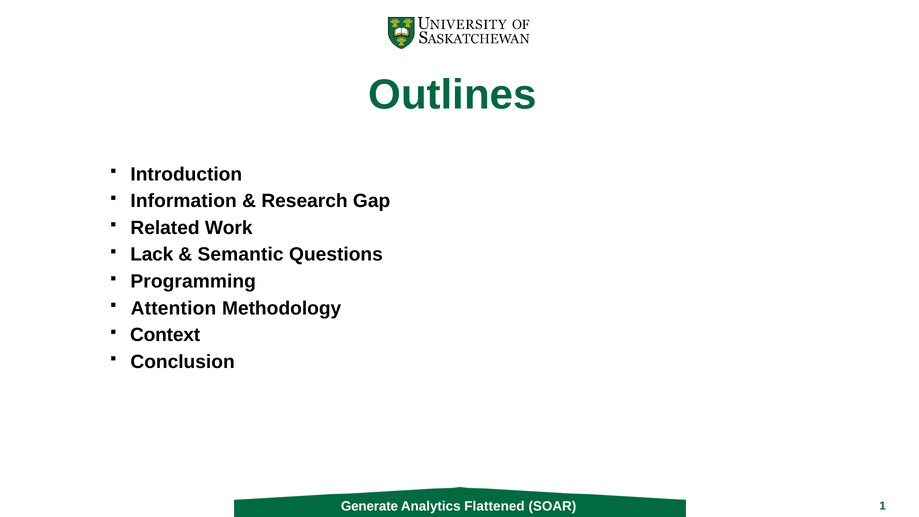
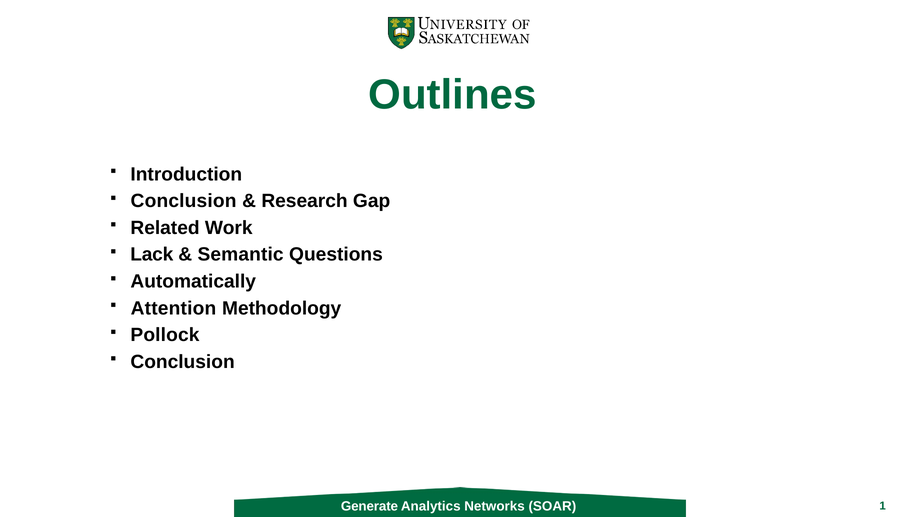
Information: Information -> Conclusion (184, 201)
Programming: Programming -> Automatically (193, 281)
Context: Context -> Pollock (165, 335)
Flattened: Flattened -> Networks (495, 506)
